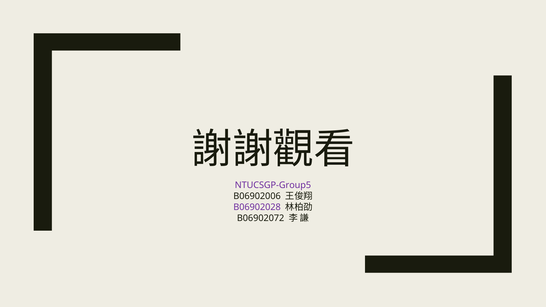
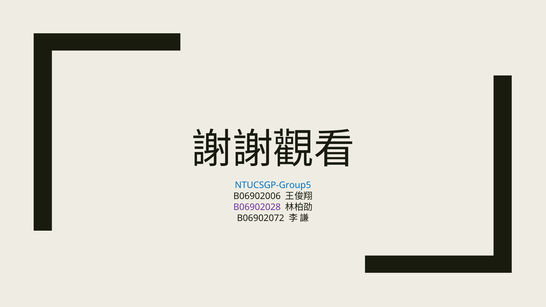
NTUCSGP-Group5 colour: purple -> blue (273, 185)
